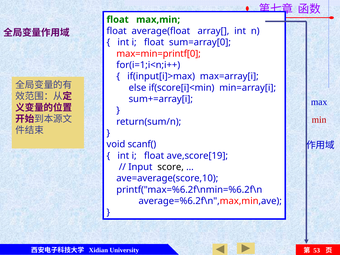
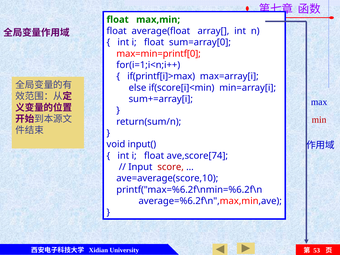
if(input[i]>max: if(input[i]>max -> if(printf[i]>max (161, 76)
scanf(: scanf( -> input( (142, 144)
ave,score[19: ave,score[19 -> ave,score[74 (197, 156)
score colour: black -> red (171, 167)
